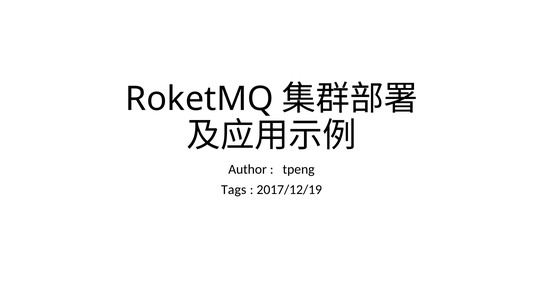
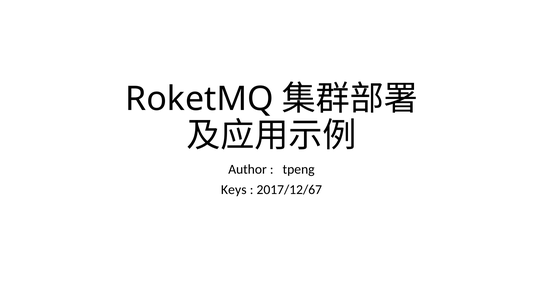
Tags: Tags -> Keys (234, 190)
2017/12/19: 2017/12/19 -> 2017/12/67 (289, 190)
